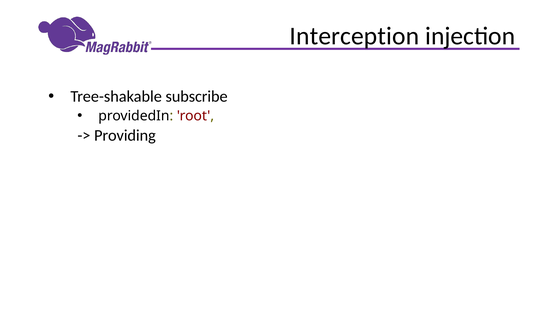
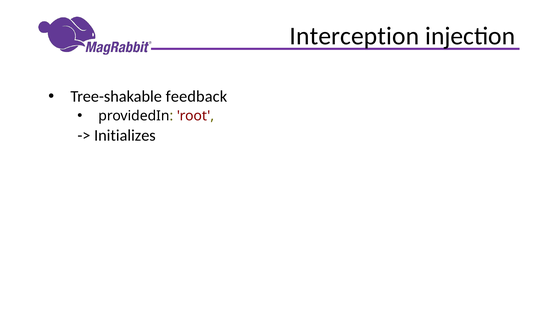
subscribe: subscribe -> feedback (196, 96)
Providing: Providing -> Initializes (125, 135)
